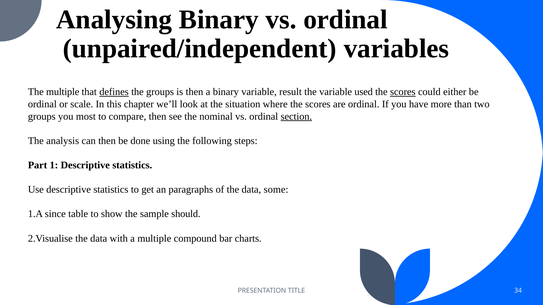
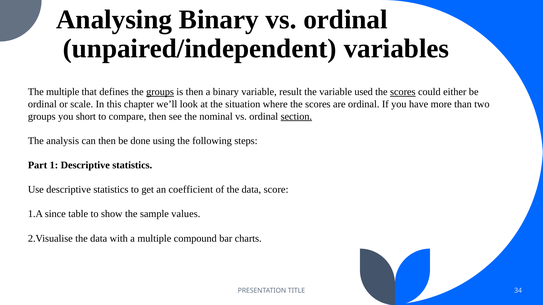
defines underline: present -> none (114, 92)
groups underline: none -> present (160, 92)
most: most -> short (86, 117)
paragraphs: paragraphs -> coefficient (191, 190)
some: some -> score (276, 190)
should: should -> values (186, 214)
